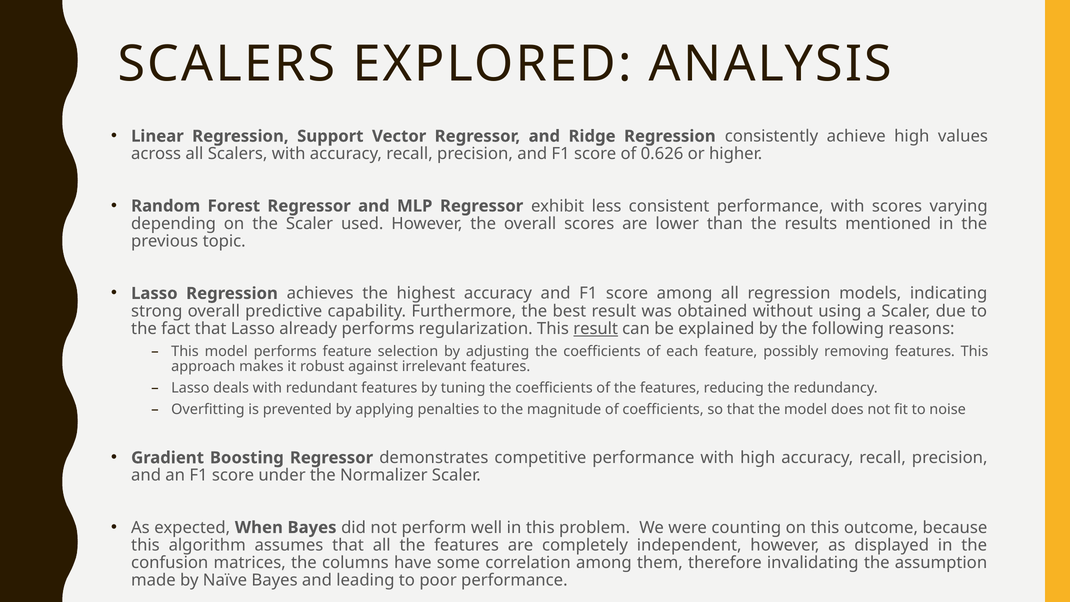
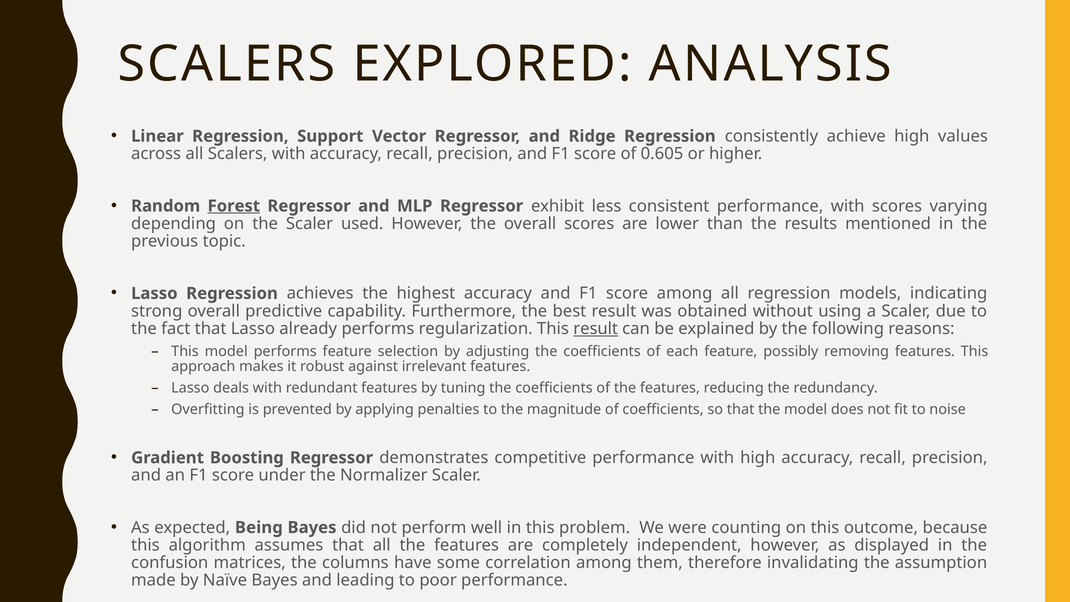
0.626: 0.626 -> 0.605 (662, 154)
Forest underline: none -> present (234, 206)
When: When -> Being (259, 527)
